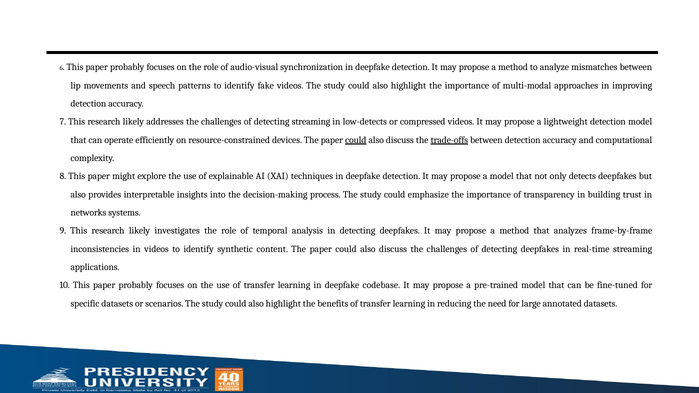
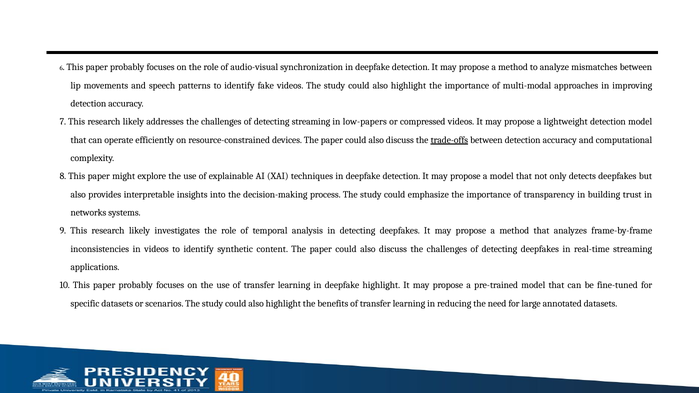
low-detects: low-detects -> low-papers (365, 122)
could underline: present -> none (356, 140)
deepfake codebase: codebase -> highlight (381, 285)
